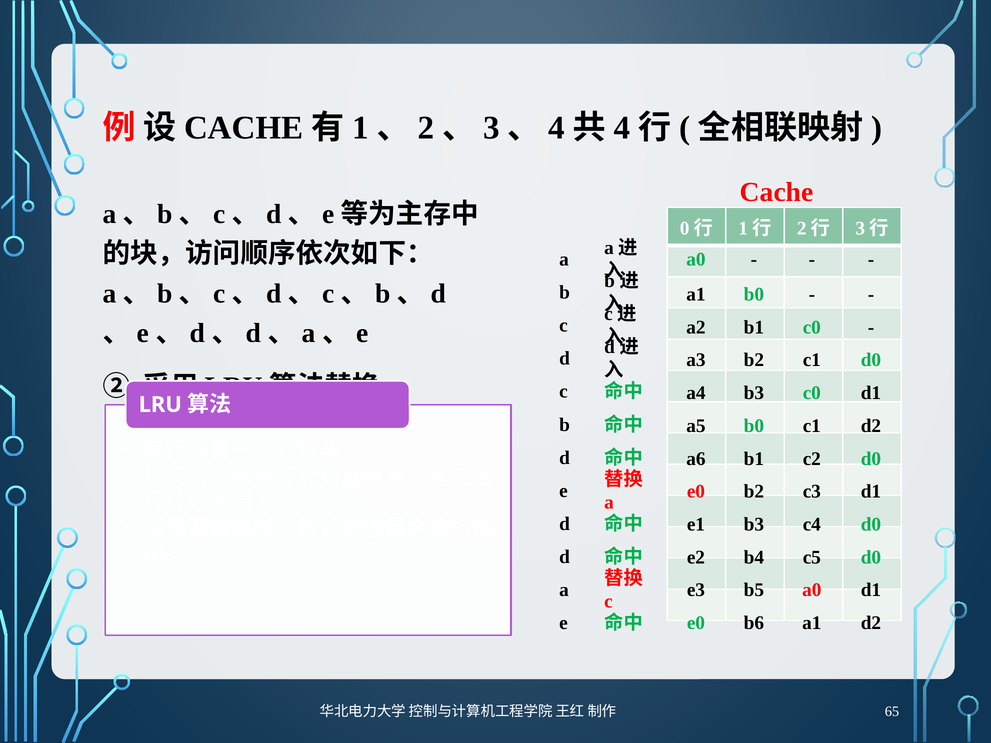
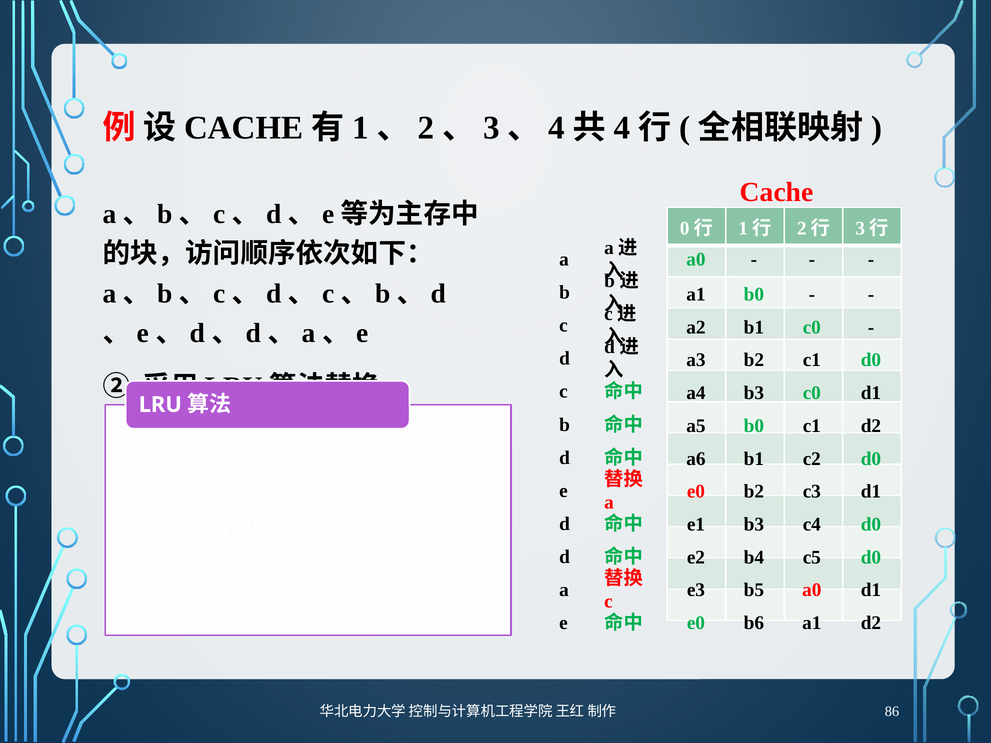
65: 65 -> 86 (892, 712)
